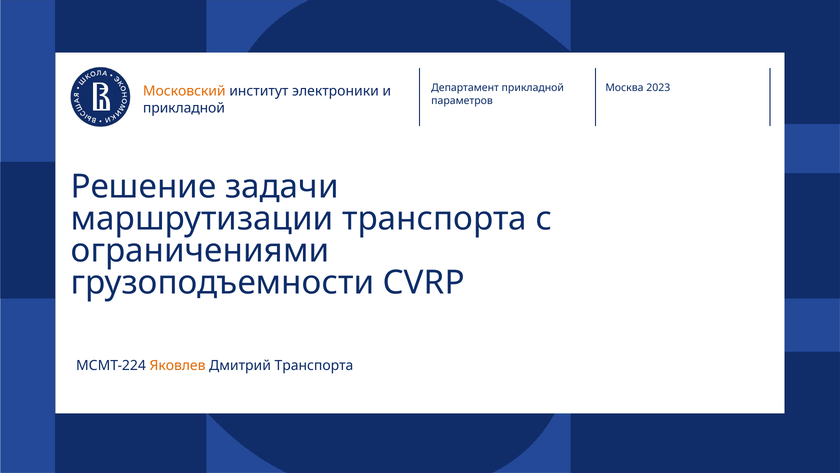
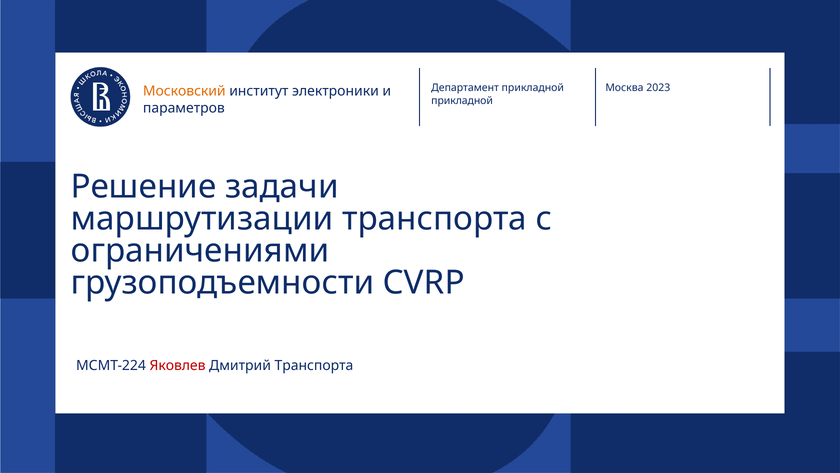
параметров: параметров -> прикладной (462, 101)
прикладной: прикладной -> параметров (184, 108)
Яковлев colour: orange -> red (178, 365)
